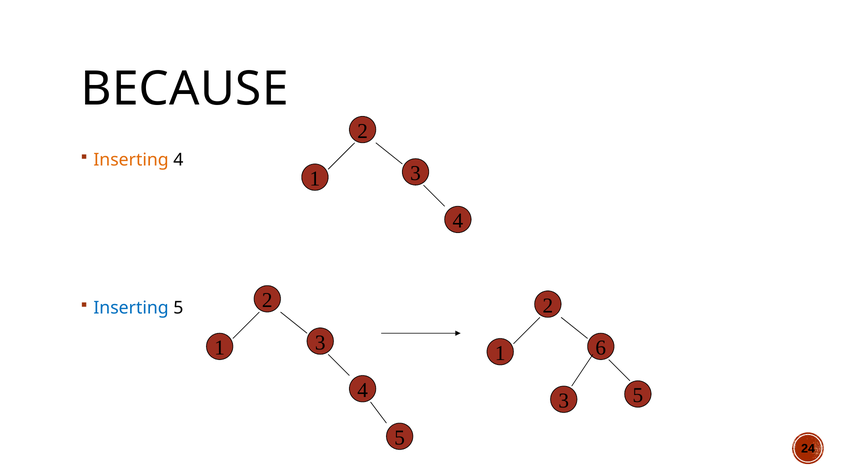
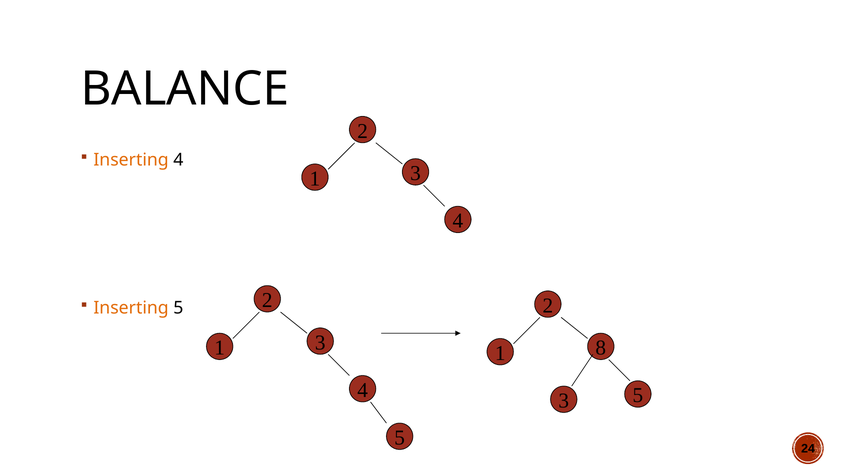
BECAUSE: BECAUSE -> BALANCE (185, 89)
Inserting colour: blue -> orange (131, 308)
6: 6 -> 8 (601, 348)
